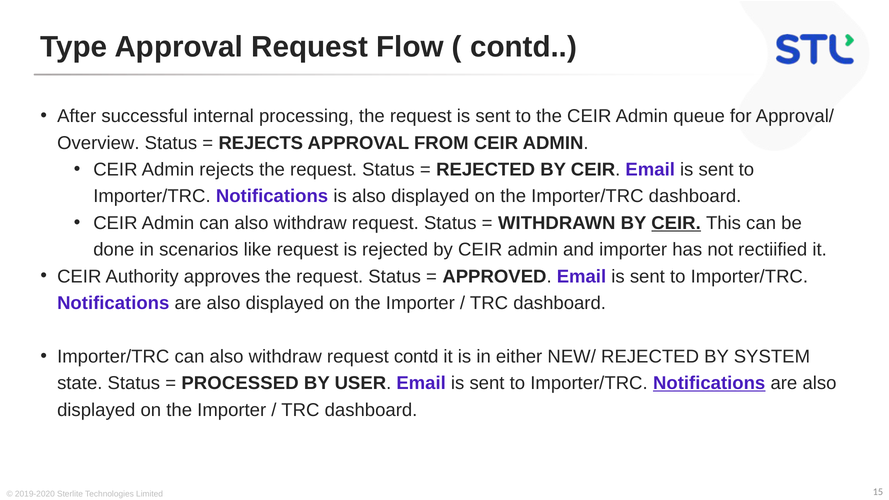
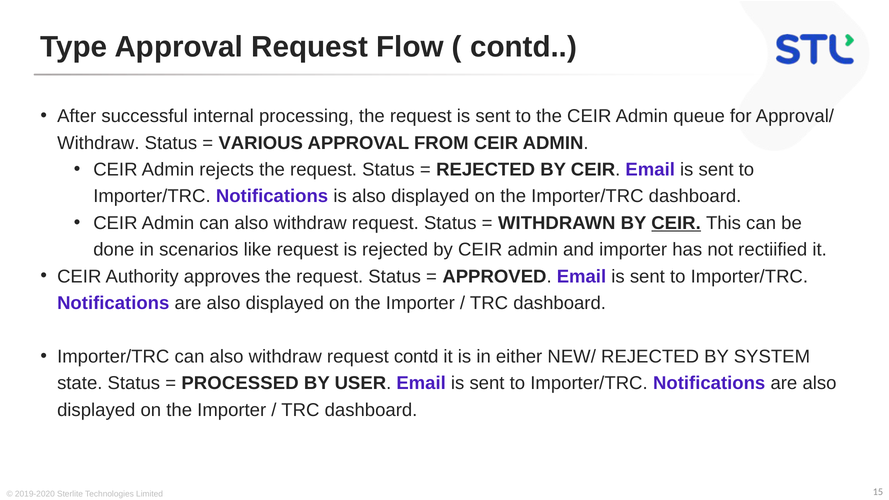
Overview: Overview -> Withdraw (98, 143)
REJECTS: REJECTS -> VARIOUS (261, 143)
Notifications underline: present -> none (709, 383)
